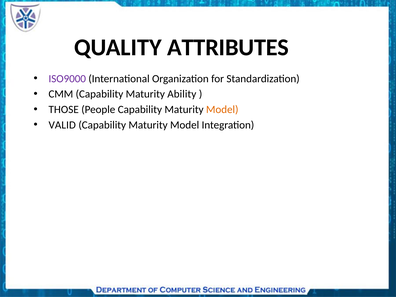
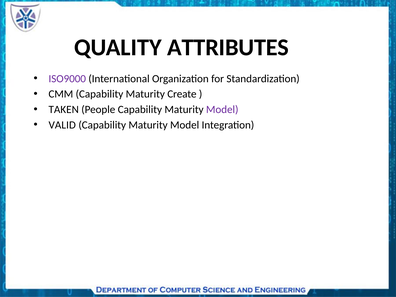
Ability: Ability -> Create (182, 94)
THOSE: THOSE -> TAKEN (64, 110)
Model colour: orange -> purple (222, 110)
